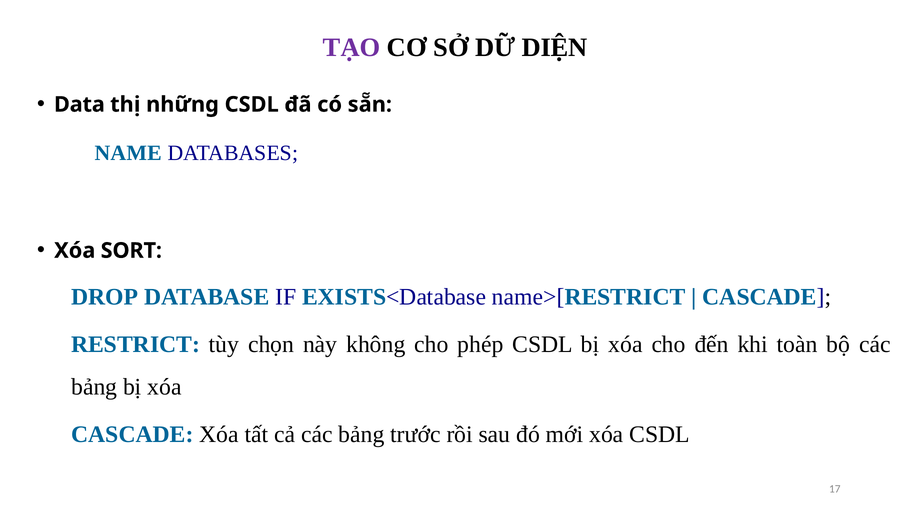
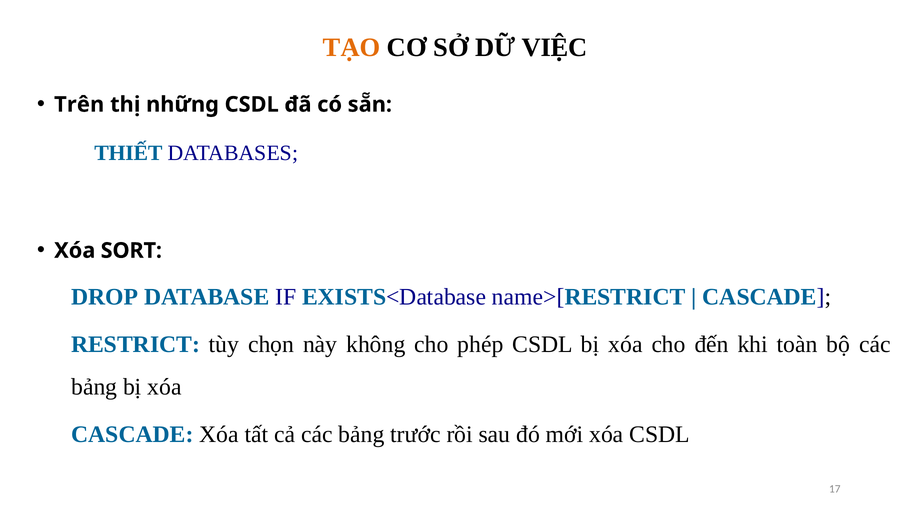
TẠO colour: purple -> orange (352, 47)
DIỆN: DIỆN -> VIỆC (555, 47)
Data: Data -> Trên (79, 104)
NAME: NAME -> THIẾT (128, 153)
